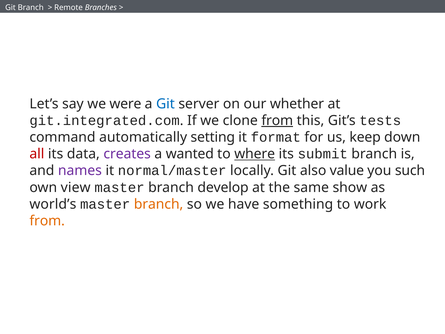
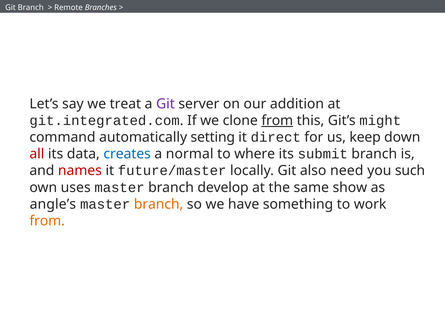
were: were -> treat (125, 104)
Git colour: blue -> purple (165, 104)
whether: whether -> addition (297, 104)
tests: tests -> might (380, 120)
format: format -> direct (276, 137)
creates colour: purple -> blue (127, 154)
wanted: wanted -> normal (190, 154)
where underline: present -> none (255, 154)
names colour: purple -> red (80, 171)
normal/master: normal/master -> future/master (172, 171)
value: value -> need (347, 171)
view: view -> uses (76, 187)
world’s: world’s -> angle’s (53, 204)
